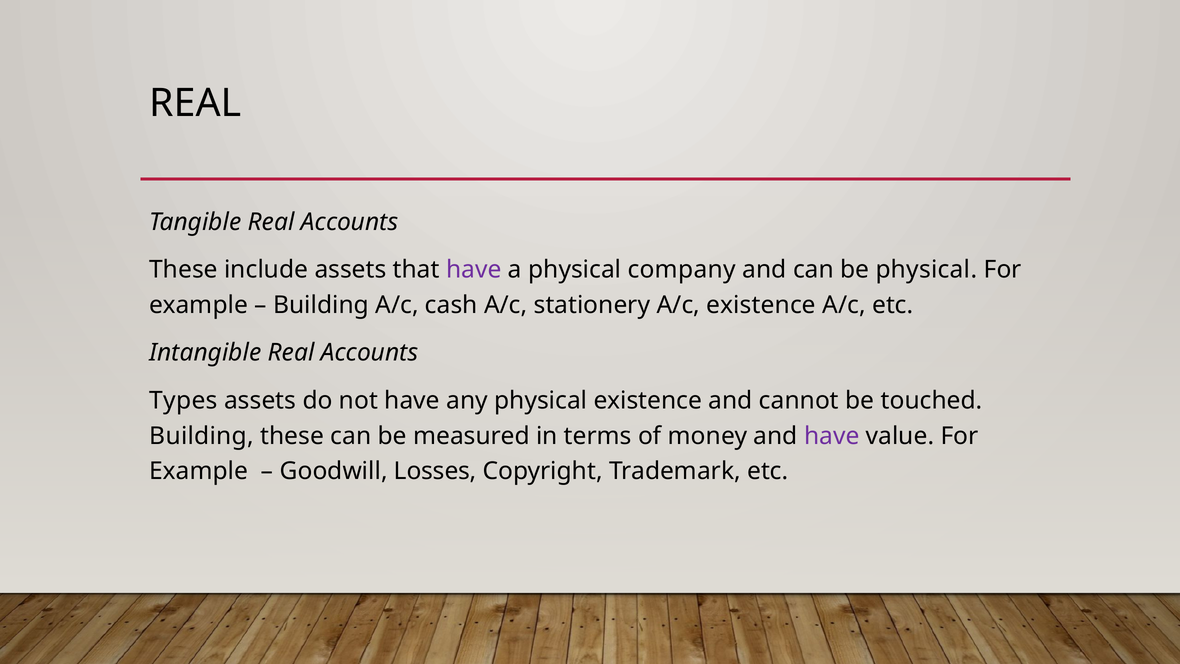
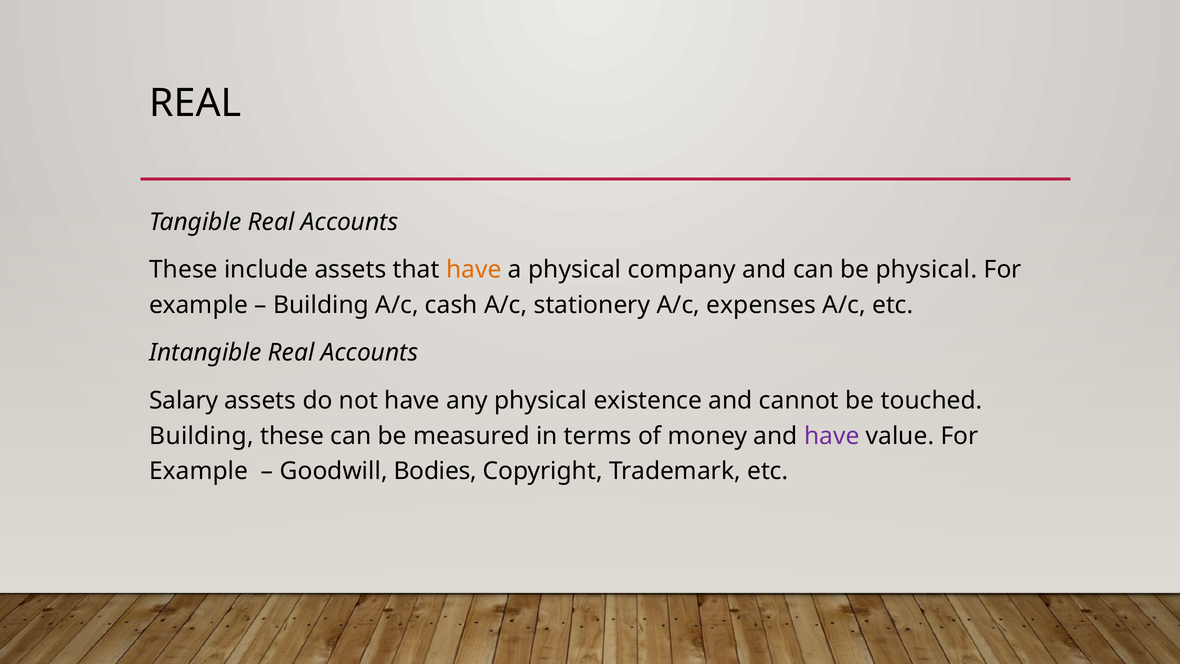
have colour: purple -> orange (474, 270)
A/c existence: existence -> expenses (761, 305)
Types: Types -> Salary (184, 400)
Losses: Losses -> Bodies (435, 471)
